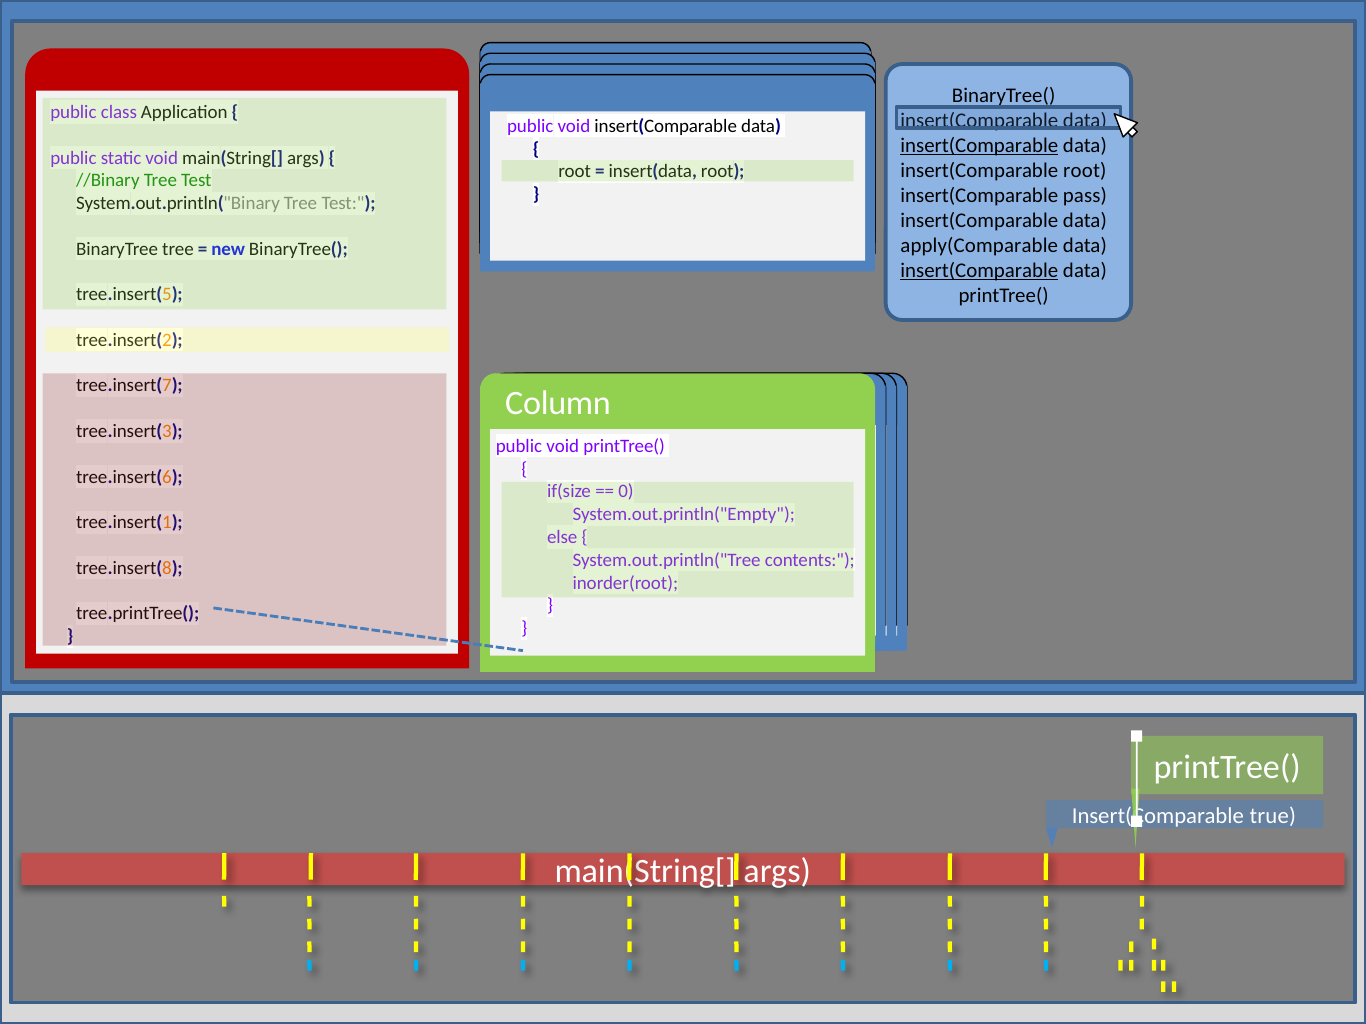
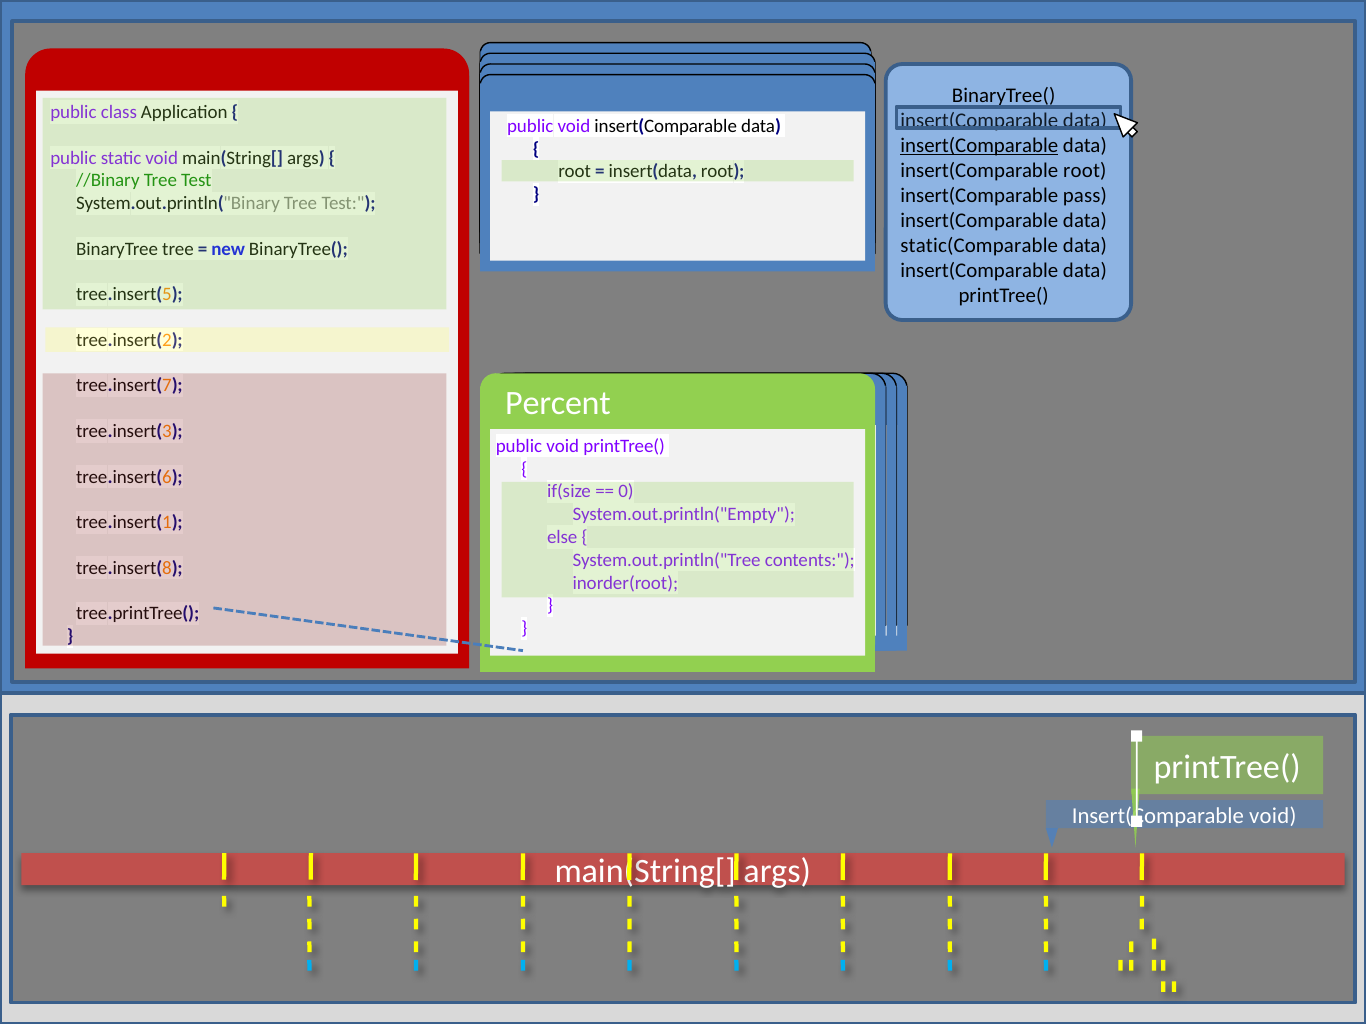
apply(Comparable: apply(Comparable -> static(Comparable (979, 246)
insert(Comparable underline: present -> none (979, 271)
Column: Column -> Percent (558, 403)
true: true -> void (1273, 816)
